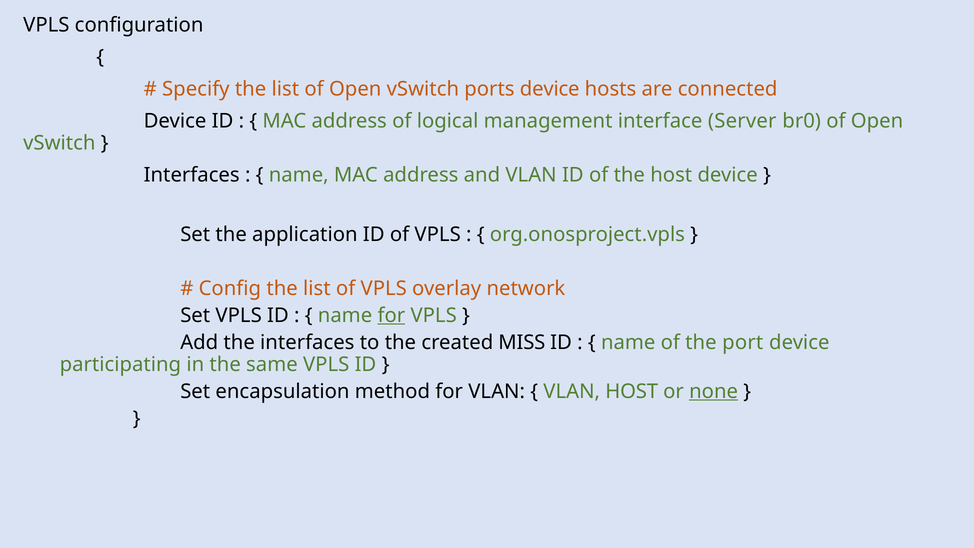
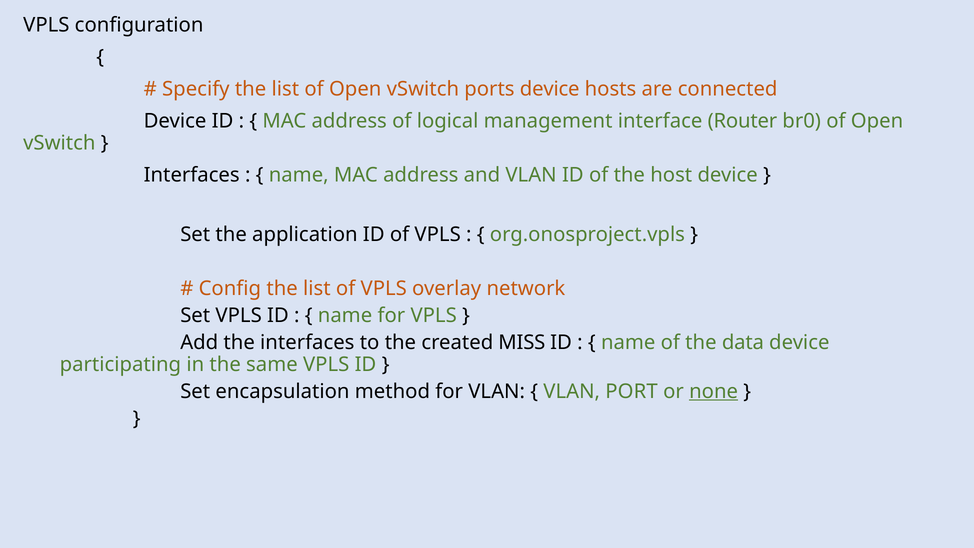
Server: Server -> Router (742, 121)
for underline: present -> none (391, 315)
port: port -> data (743, 342)
VLAN HOST: HOST -> PORT (632, 391)
